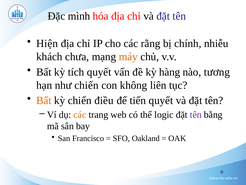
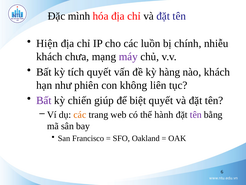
rằng: rằng -> luồn (151, 43)
máy colour: orange -> purple (128, 57)
nào tương: tương -> khách (217, 72)
như chiến: chiến -> phiên (87, 85)
Bất colour: orange -> purple (44, 100)
điều: điều -> giúp (104, 100)
tiến: tiến -> biệt (138, 100)
logic: logic -> hành (164, 114)
